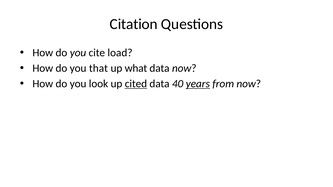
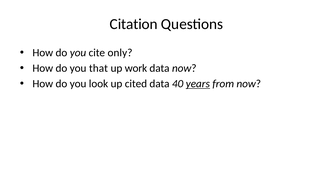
load: load -> only (120, 53)
what: what -> work (136, 68)
cited underline: present -> none (136, 84)
